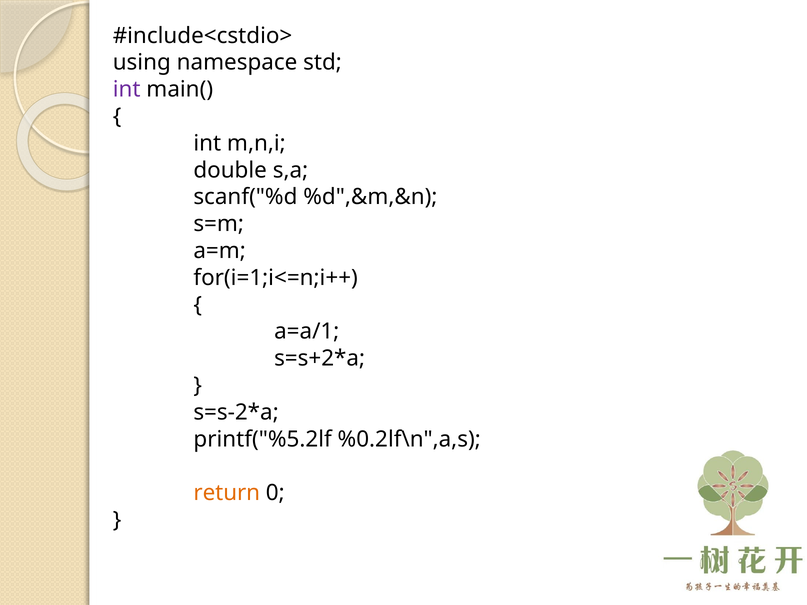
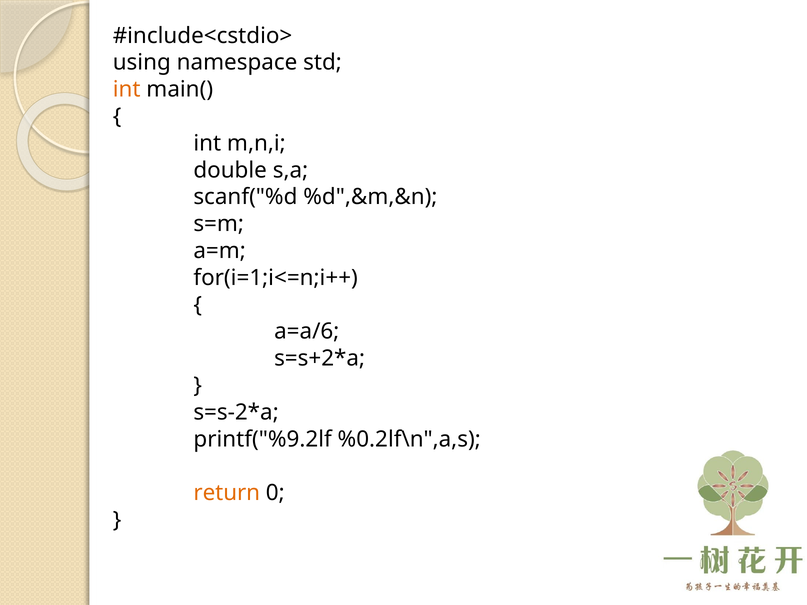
int colour: purple -> orange (127, 89)
a=a/1: a=a/1 -> a=a/6 (307, 332)
printf("%5.2lf: printf("%5.2lf -> printf("%9.2lf (263, 439)
